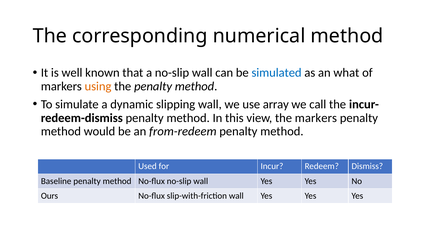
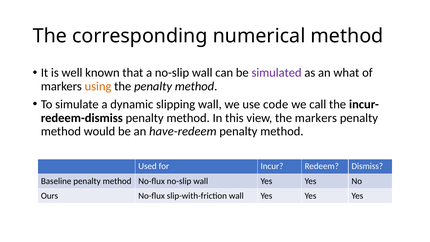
simulated colour: blue -> purple (277, 73)
array: array -> code (276, 104)
from-redeem: from-redeem -> have-redeem (183, 131)
